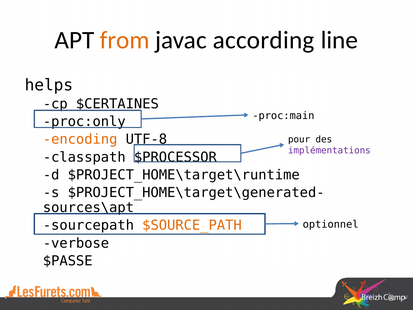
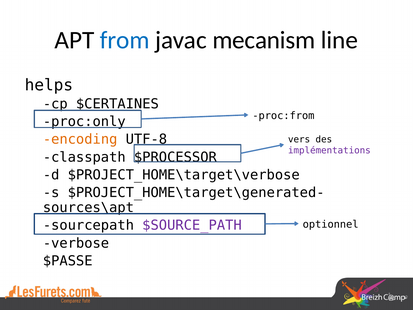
from colour: orange -> blue (125, 40)
according: according -> mecanism (264, 40)
proc:main: proc:main -> proc:from (283, 116)
pour: pour -> vers (299, 140)
$PROJECT_HOME\target\runtime: $PROJECT_HOME\target\runtime -> $PROJECT_HOME\target\verbose (184, 175)
$SOURCE_PATH colour: orange -> purple (192, 225)
